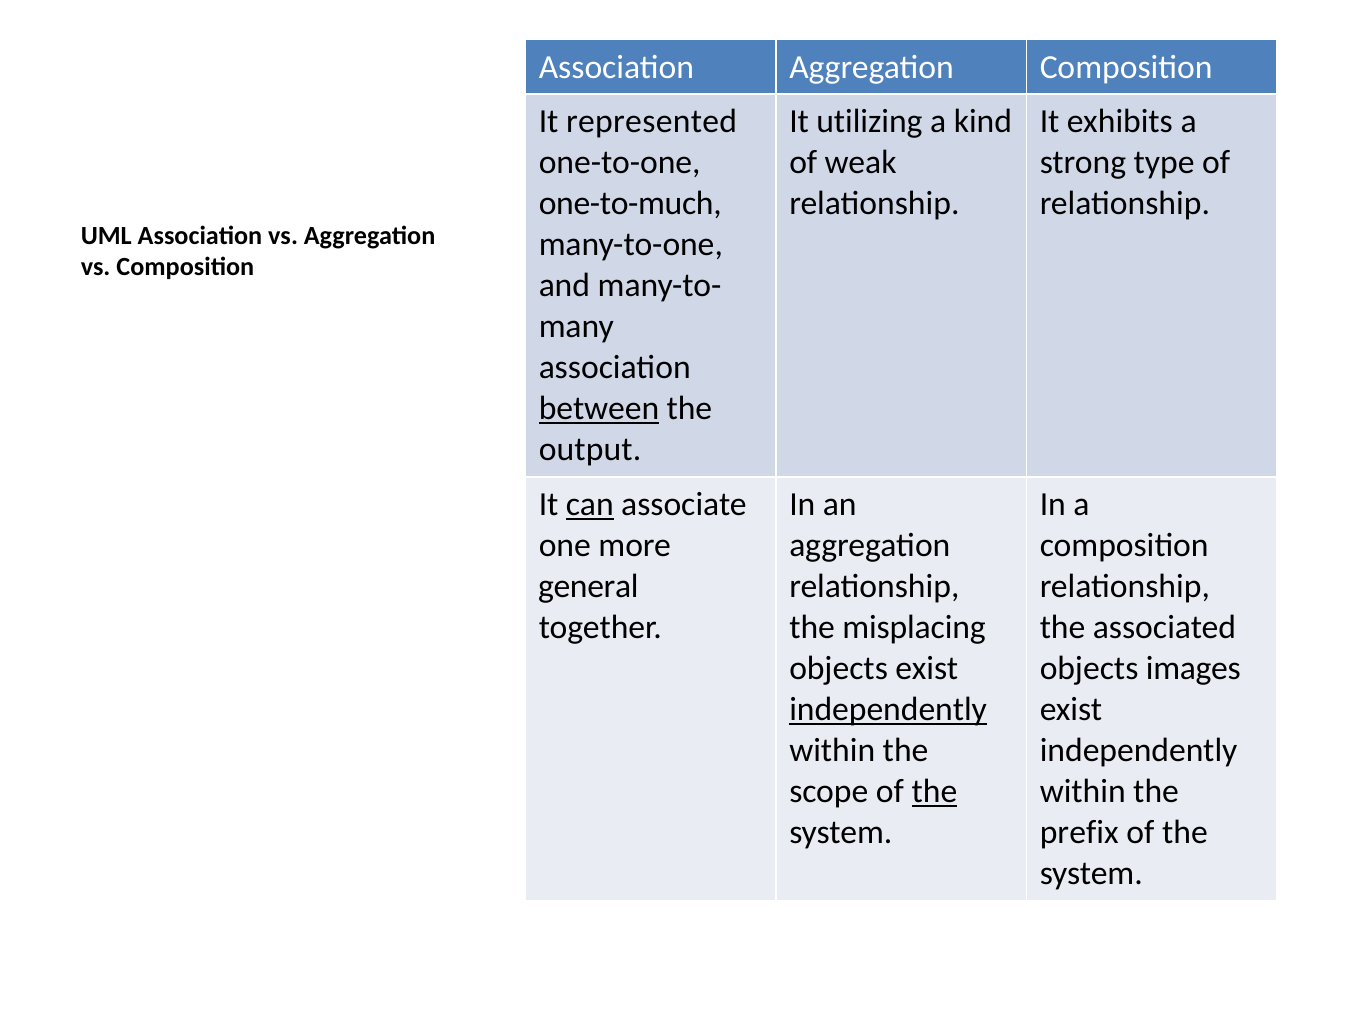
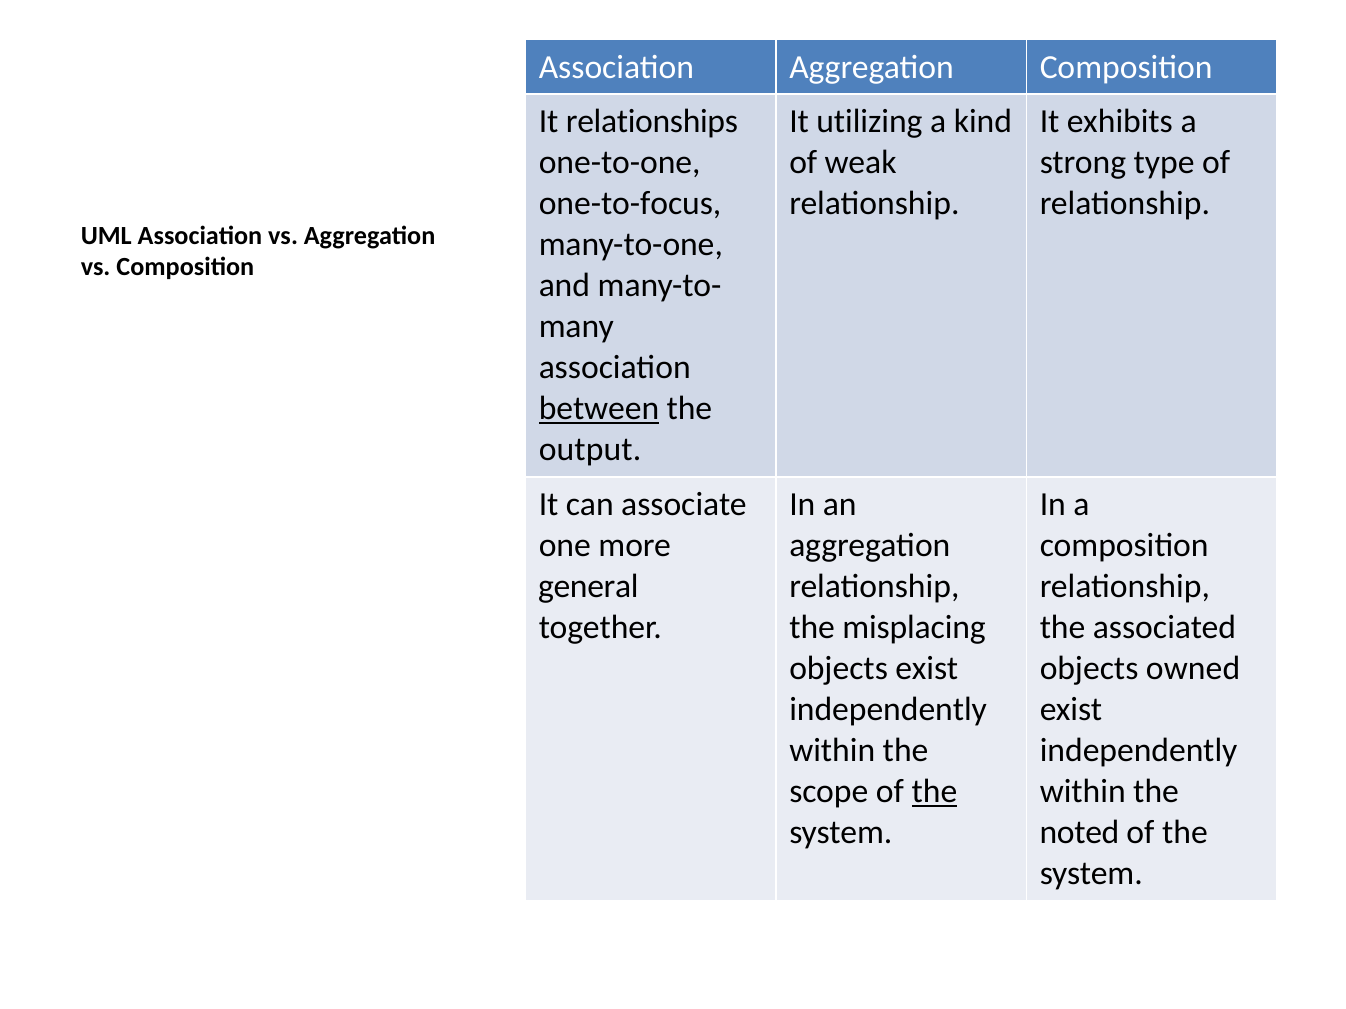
represented: represented -> relationships (652, 122)
one-to-much: one-to-much -> one-to-focus (630, 204)
can underline: present -> none (590, 505)
images: images -> owned (1193, 669)
independently underline: present -> none (888, 710)
prefix: prefix -> noted (1079, 833)
